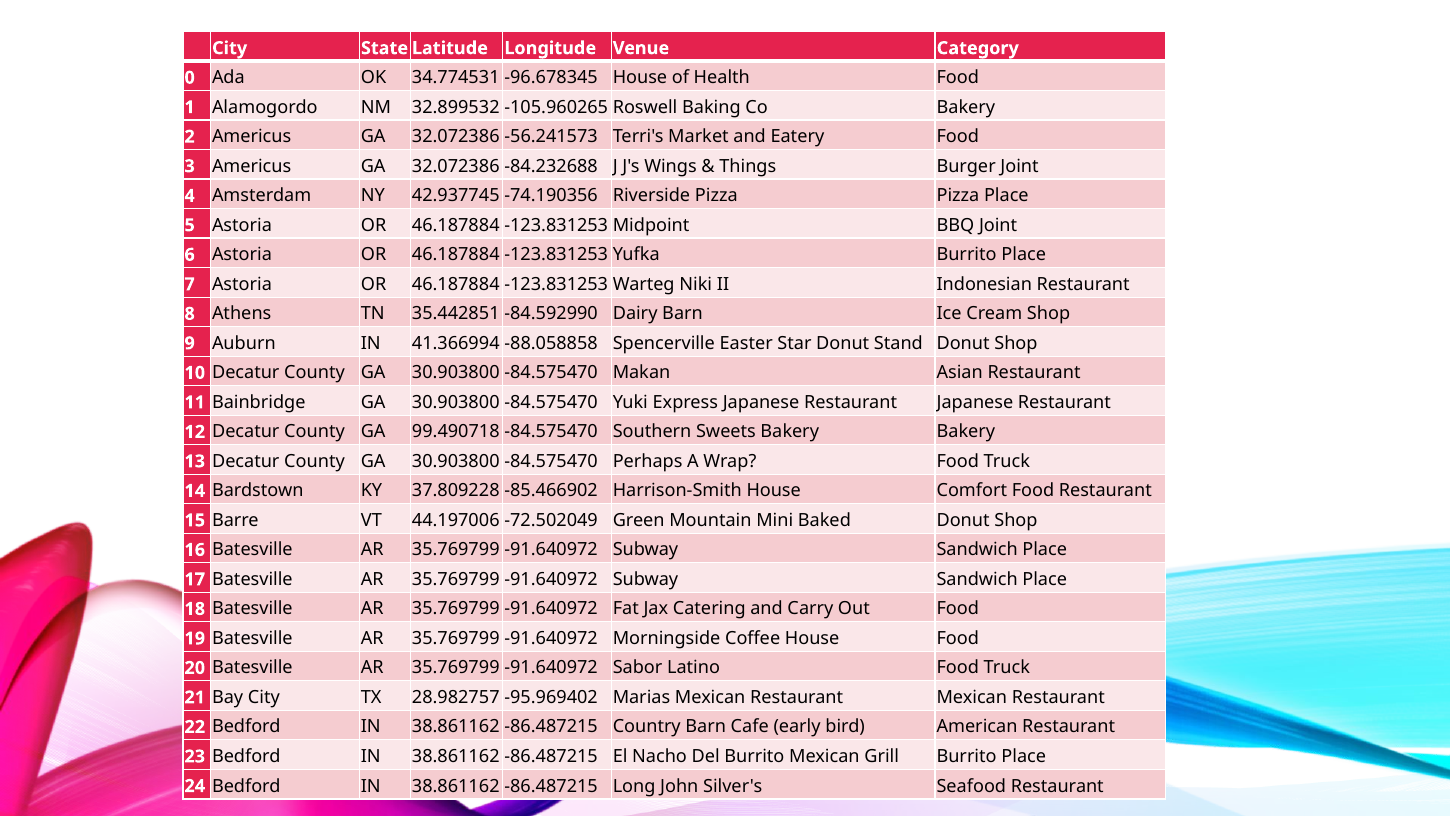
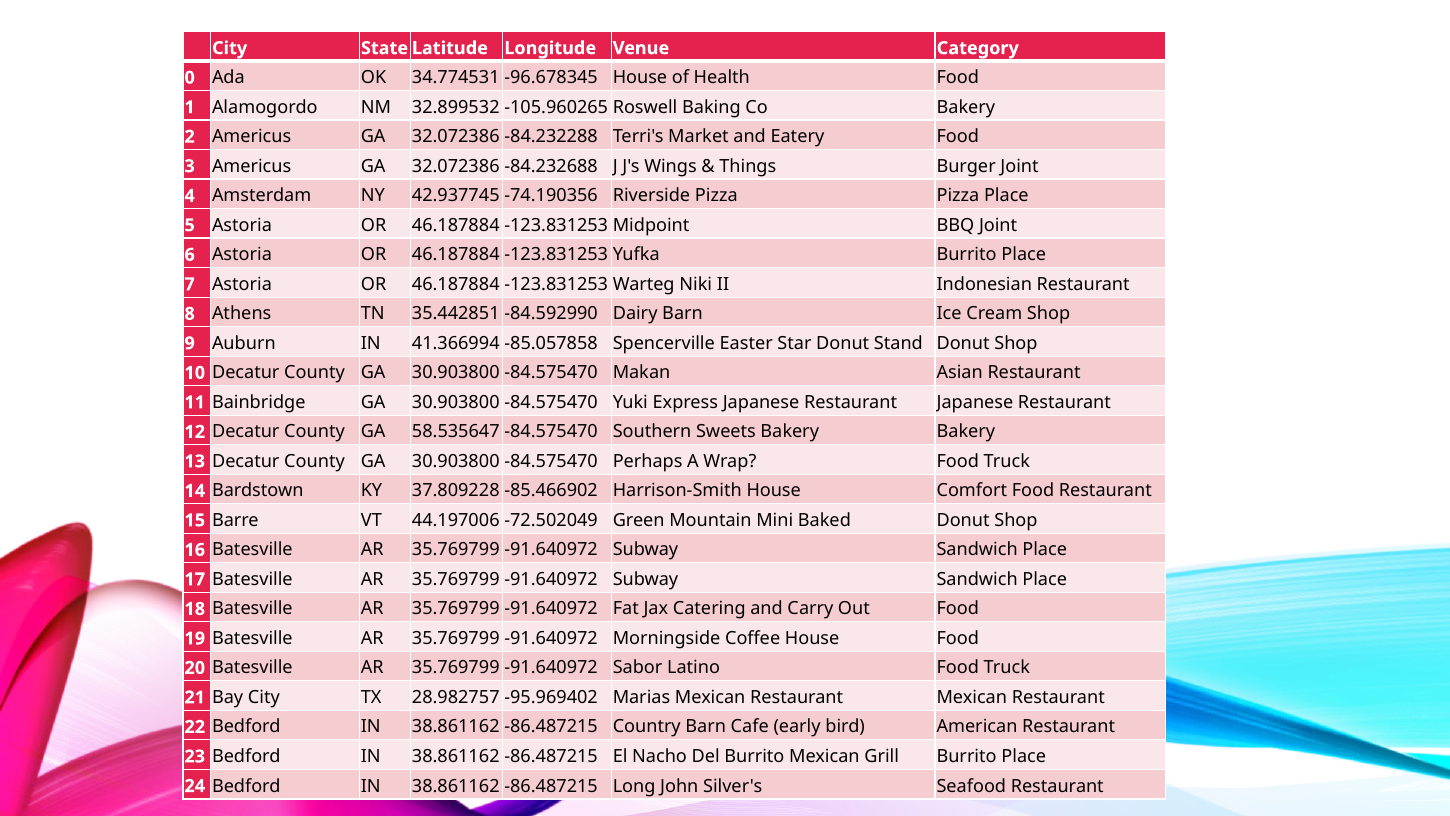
-56.241573: -56.241573 -> -84.232288 (551, 137)
-88.058858: -88.058858 -> -85.057858 (551, 343)
99.490718: 99.490718 -> 58.535647 (456, 432)
